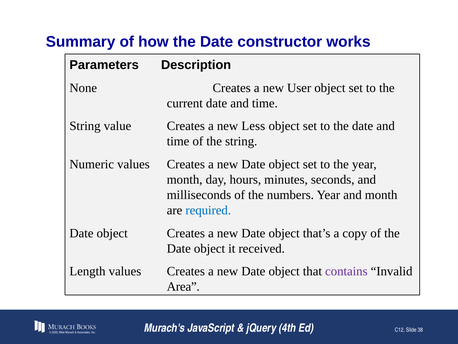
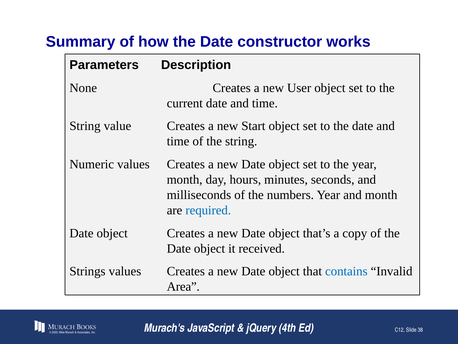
Less: Less -> Start (253, 126)
Length: Length -> Strings (87, 271)
contains colour: purple -> blue (346, 271)
